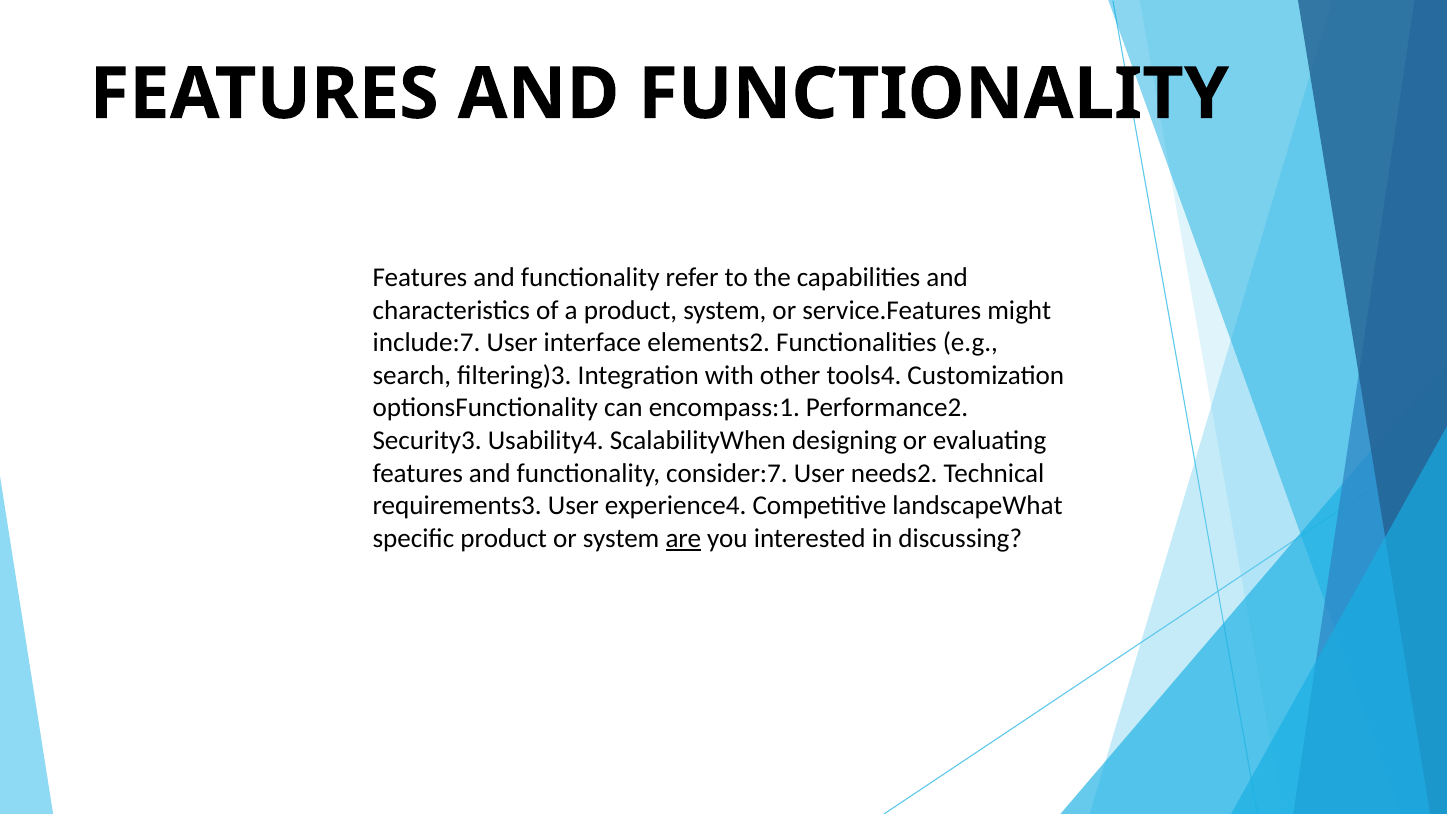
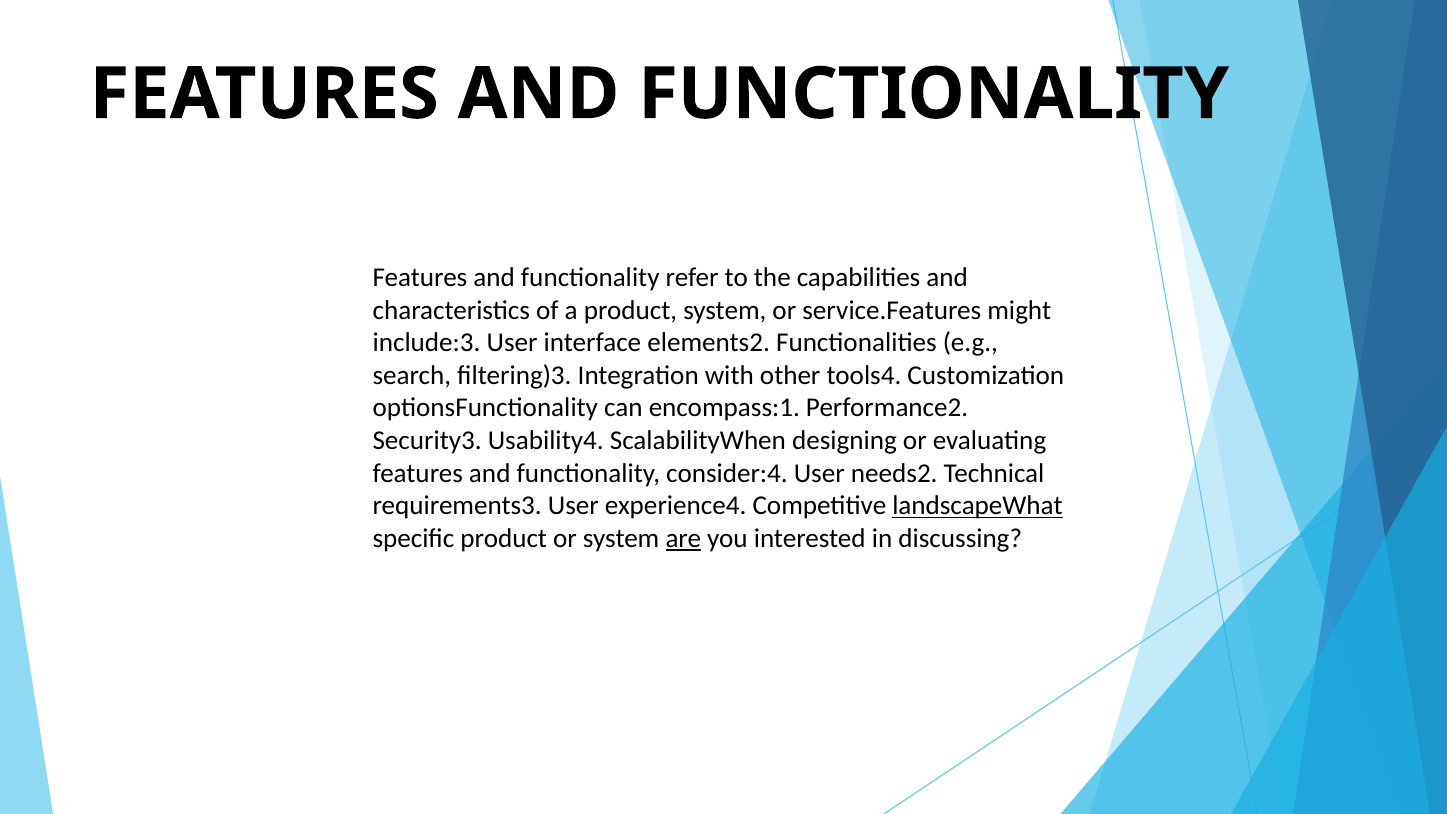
include:7: include:7 -> include:3 (427, 343)
consider:7: consider:7 -> consider:4 (727, 473)
landscapeWhat underline: none -> present (977, 506)
